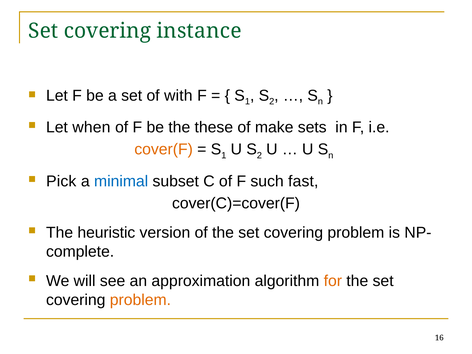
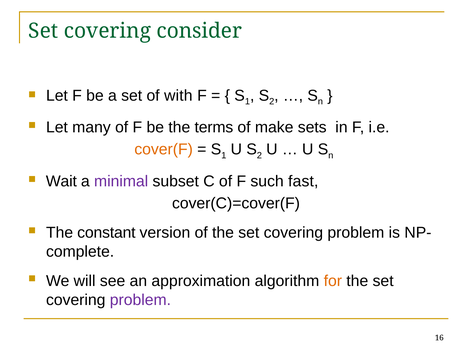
instance: instance -> consider (199, 31)
when: when -> many (91, 127)
these: these -> terms (214, 127)
Pick: Pick -> Wait (61, 181)
minimal colour: blue -> purple (121, 181)
heuristic: heuristic -> constant (106, 233)
problem colour: orange -> purple (140, 300)
